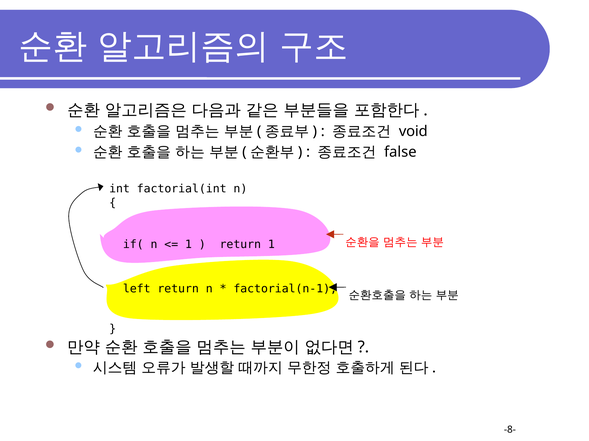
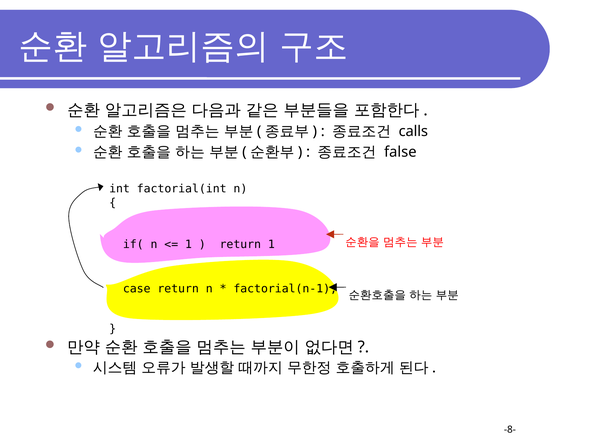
void: void -> calls (413, 132)
left: left -> case (137, 289)
